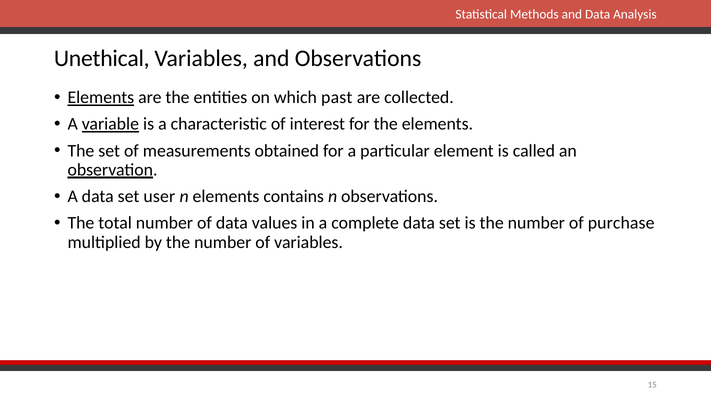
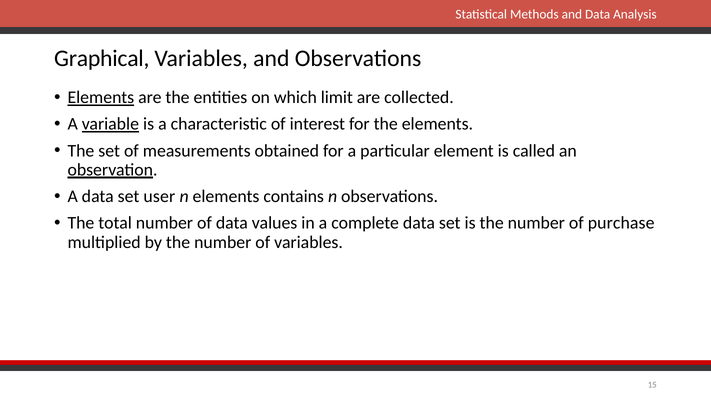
Unethical: Unethical -> Graphical (102, 58)
past: past -> limit (337, 97)
